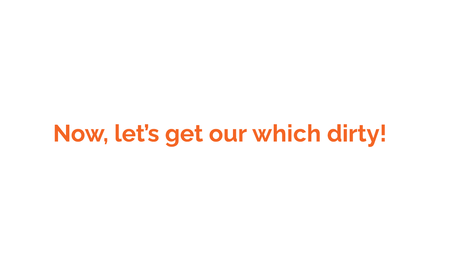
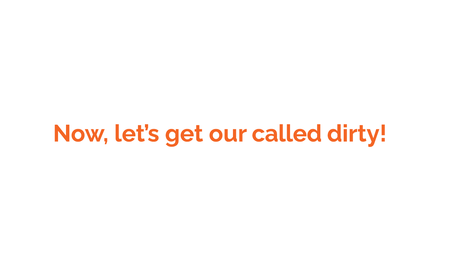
which: which -> called (287, 134)
